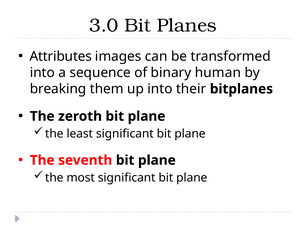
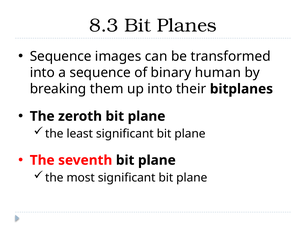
3.0: 3.0 -> 8.3 (104, 26)
Attributes: Attributes -> Sequence (61, 57)
